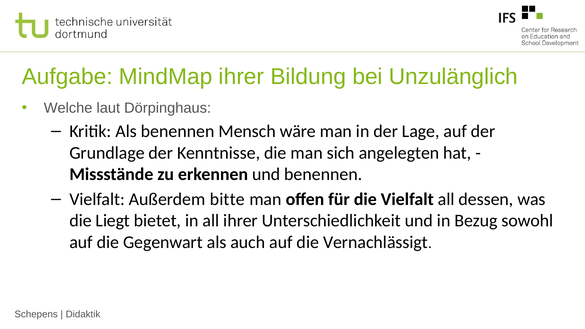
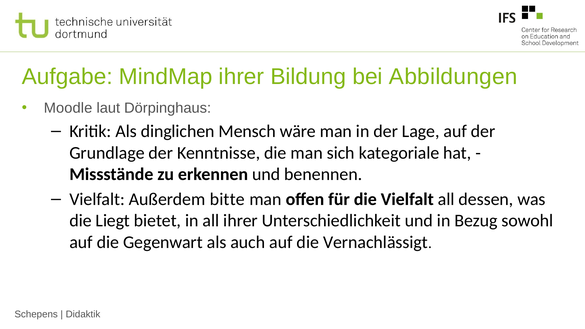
Unzulänglich: Unzulänglich -> Abbildungen (453, 77)
Welche: Welche -> Moodle (68, 108)
Als benennen: benennen -> dinglichen (178, 131)
angelegten: angelegten -> kategoriale (399, 153)
